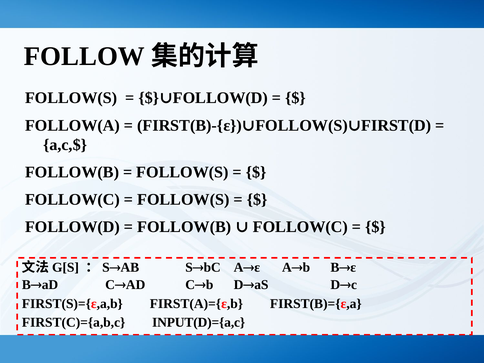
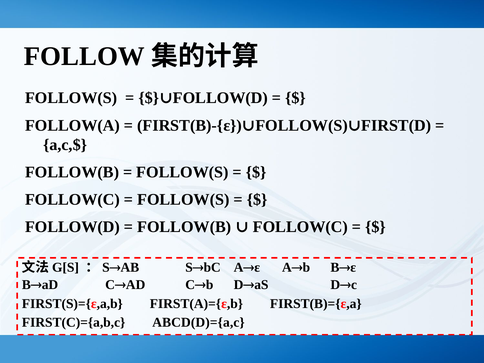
INPUT(D)={a,c: INPUT(D)={a,c -> ABCD(D)={a,c (199, 322)
